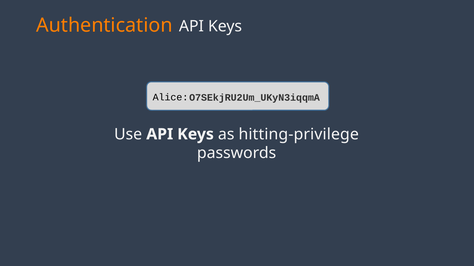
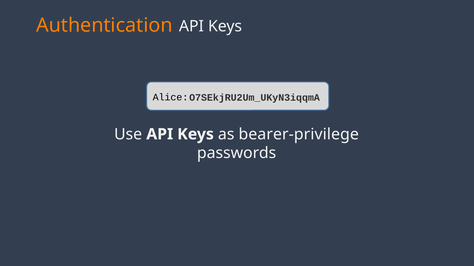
hitting-privilege: hitting-privilege -> bearer-privilege (299, 135)
